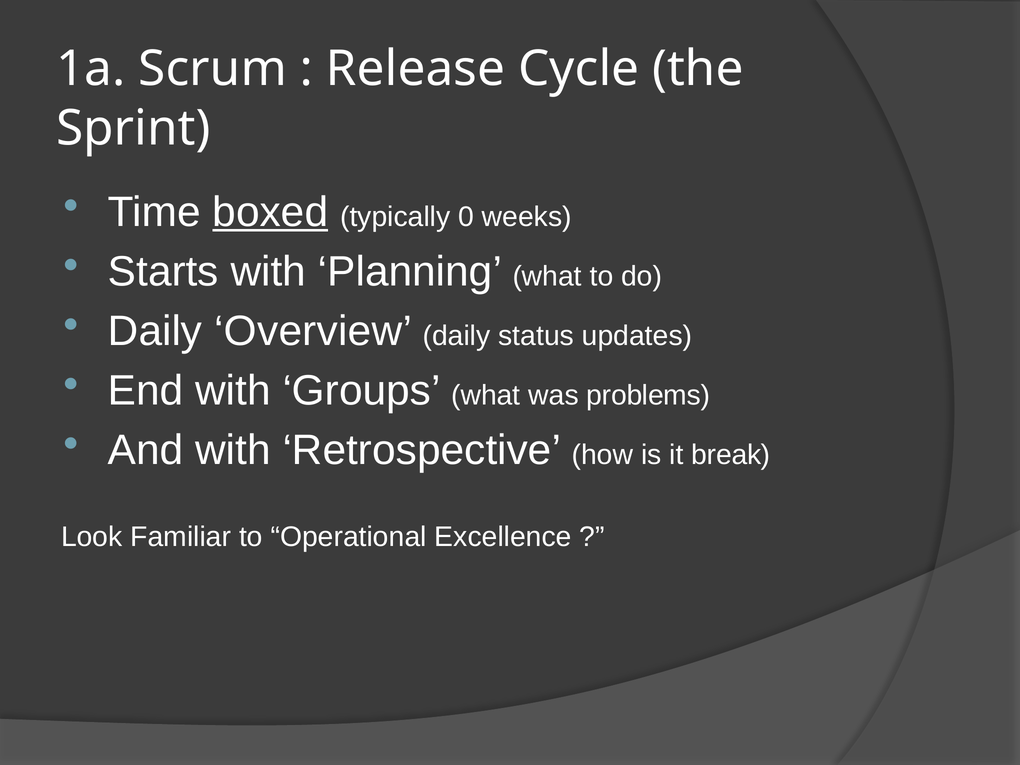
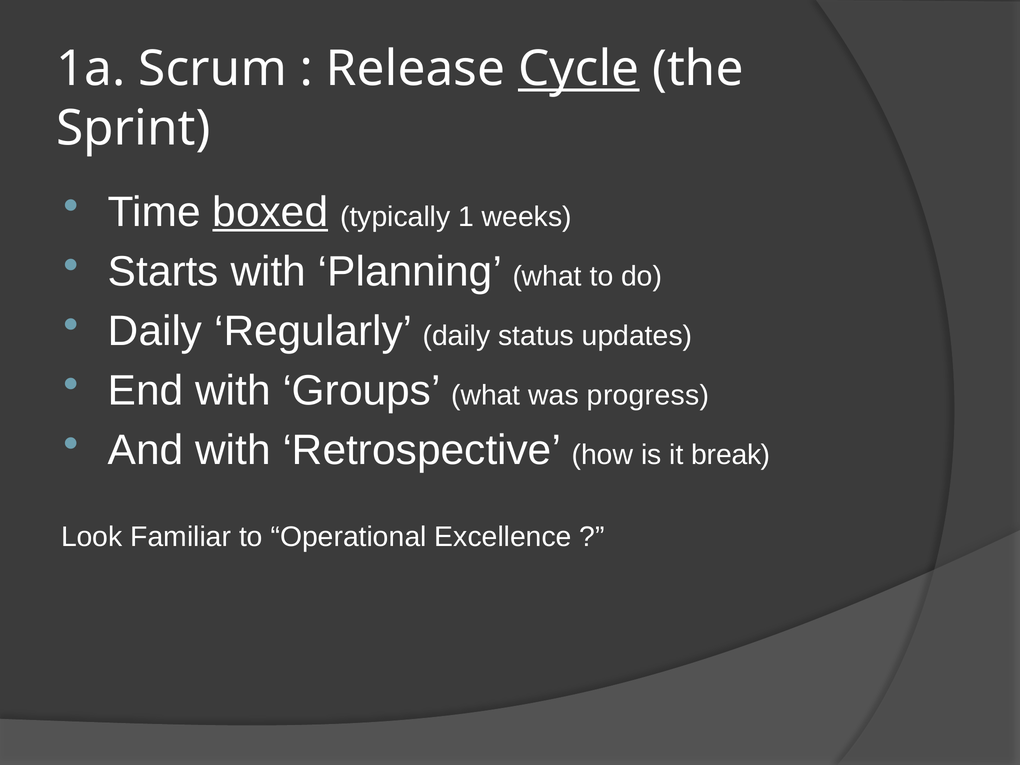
Cycle underline: none -> present (579, 69)
0: 0 -> 1 (466, 217)
Overview: Overview -> Regularly (313, 331)
problems: problems -> progress (648, 395)
